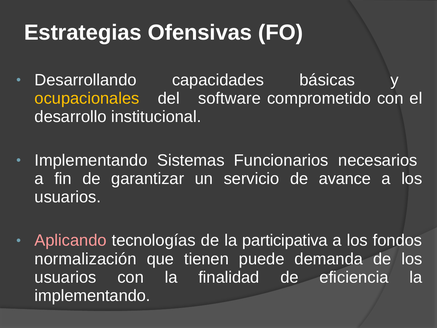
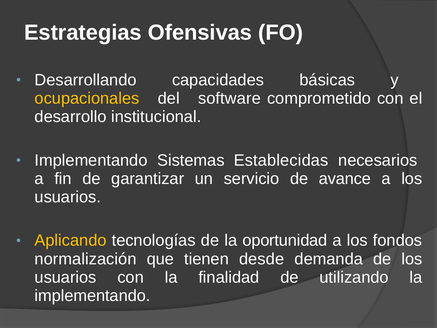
Funcionarios: Funcionarios -> Establecidas (281, 160)
Aplicando colour: pink -> yellow (71, 240)
participativa: participativa -> oportunidad (285, 240)
puede: puede -> desde (262, 259)
eficiencia: eficiencia -> utilizando (354, 277)
